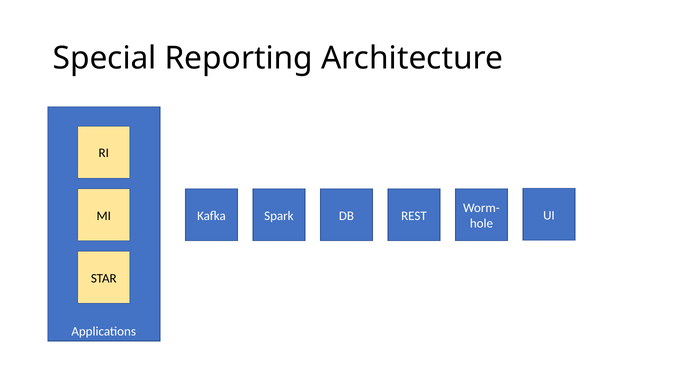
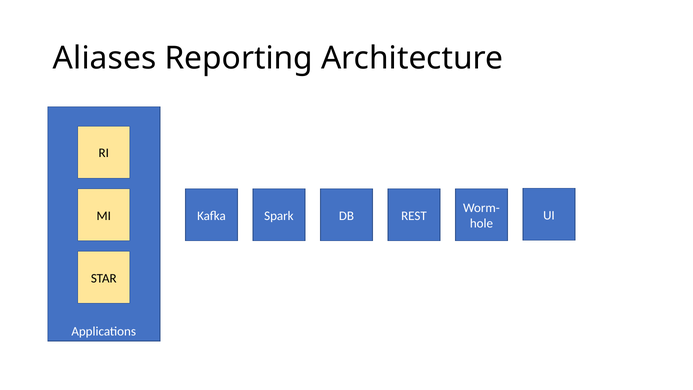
Special: Special -> Aliases (105, 58)
